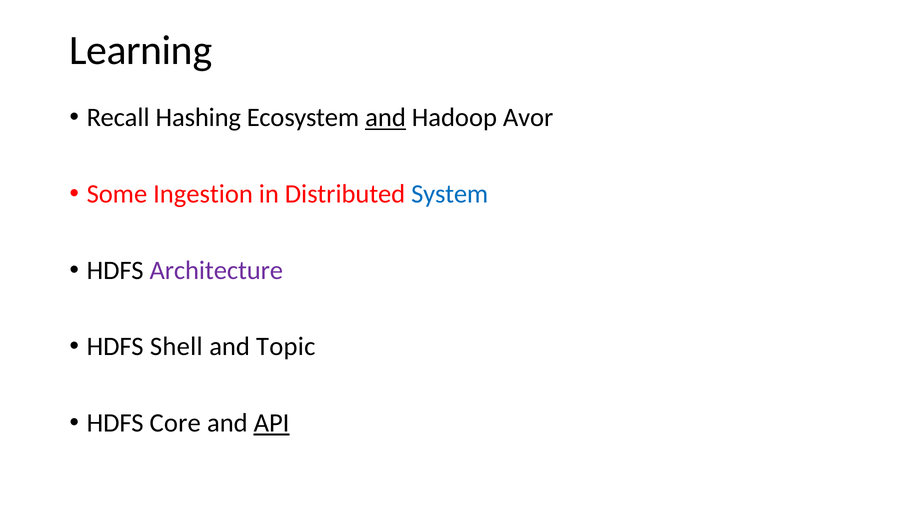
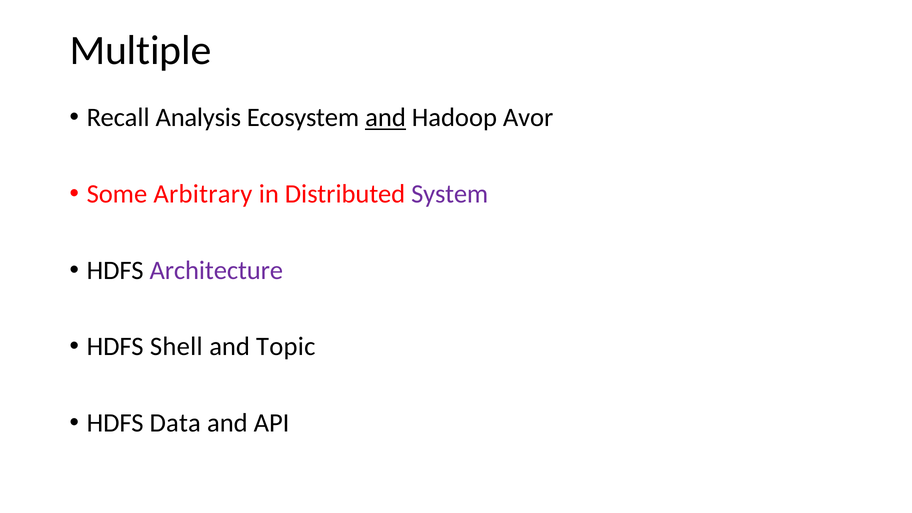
Learning: Learning -> Multiple (140, 50)
Hashing: Hashing -> Analysis (198, 118)
Ingestion: Ingestion -> Arbitrary (203, 194)
System colour: blue -> purple (450, 194)
Core: Core -> Data (175, 423)
API underline: present -> none (272, 423)
